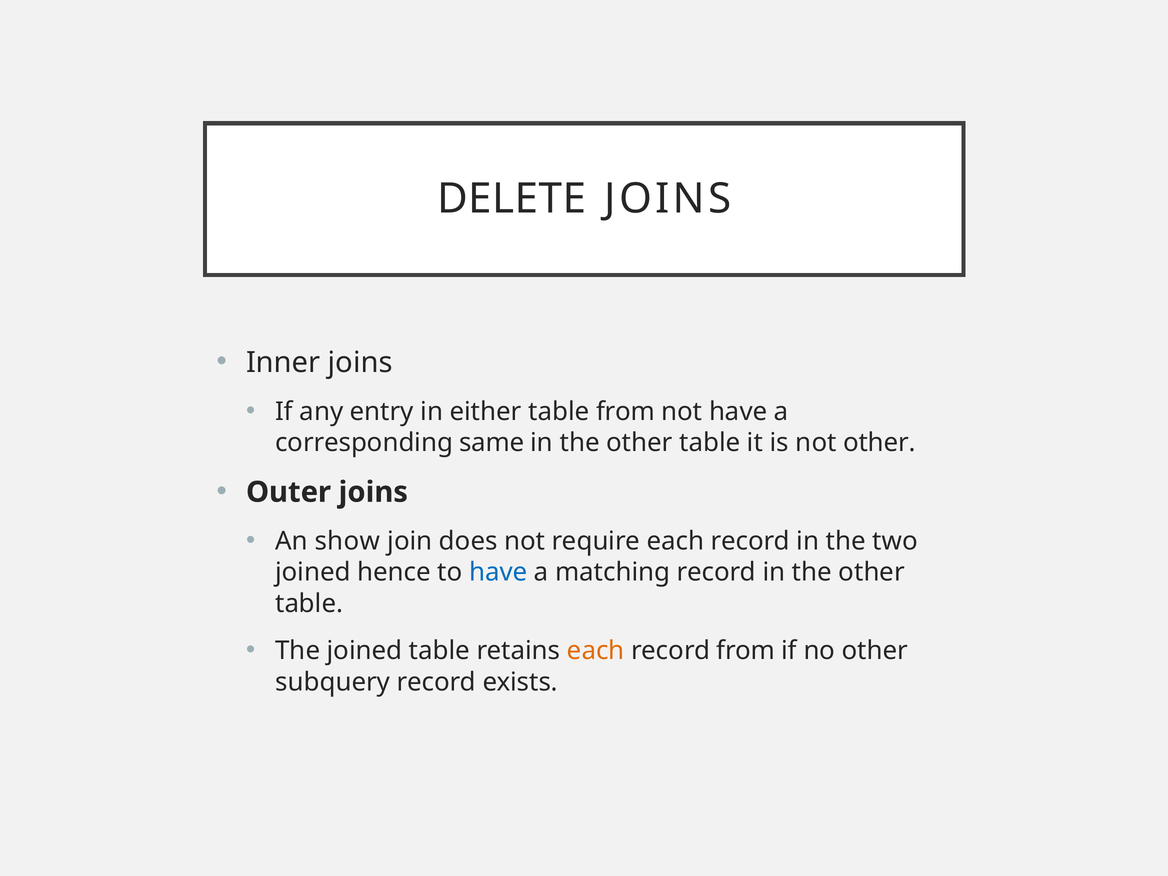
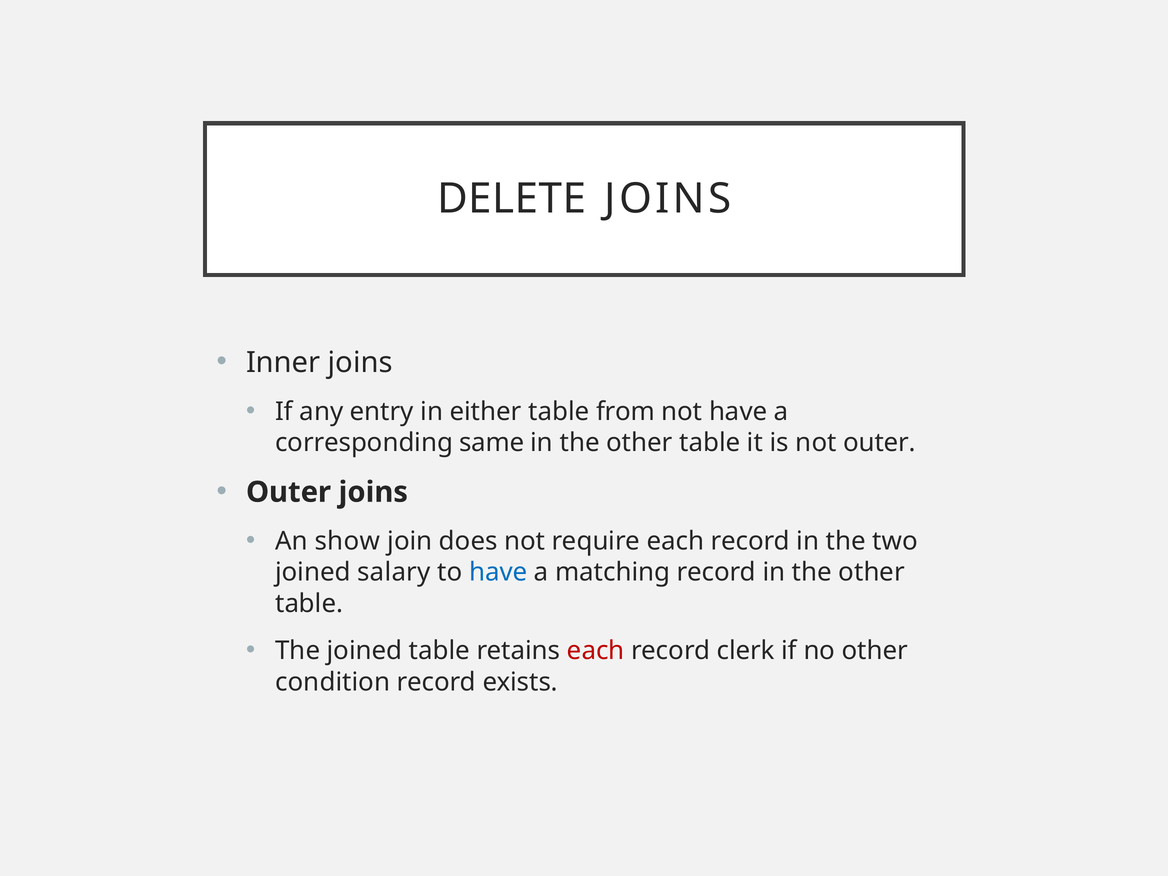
not other: other -> outer (880, 443)
hence: hence -> salary (394, 572)
each colour: orange -> red (596, 651)
record from: from -> clerk (746, 651)
subquery: subquery -> condition (333, 682)
